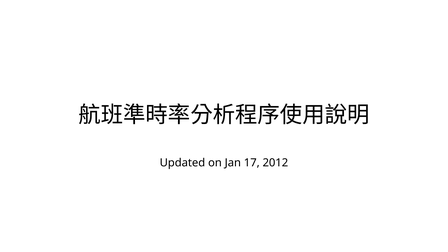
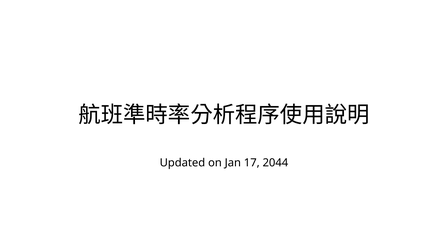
2012: 2012 -> 2044 (275, 163)
